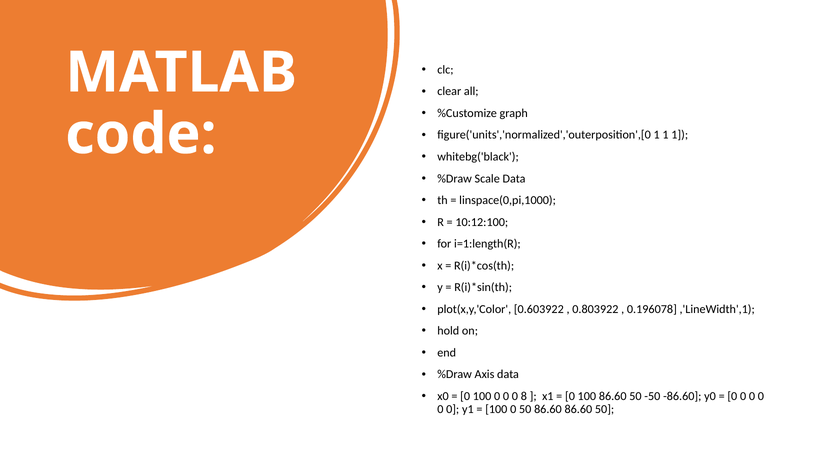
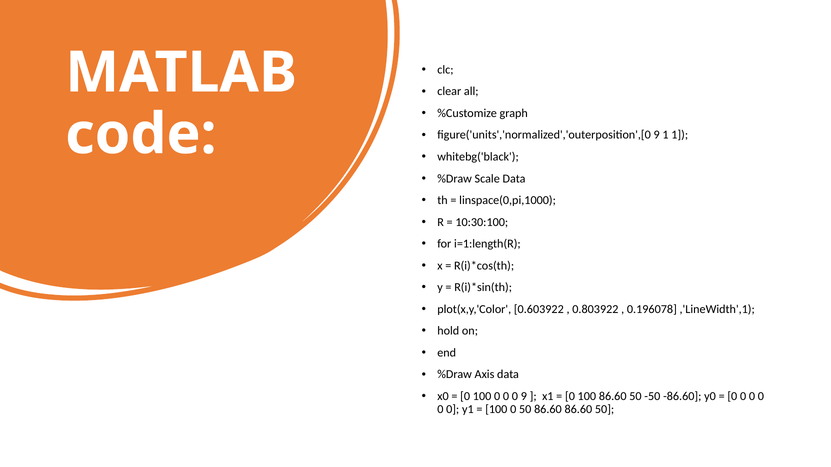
figure('units','normalized','outerposition',[0 1: 1 -> 9 (657, 135)
10:12:100: 10:12:100 -> 10:30:100 (482, 222)
0 8: 8 -> 9 (524, 397)
